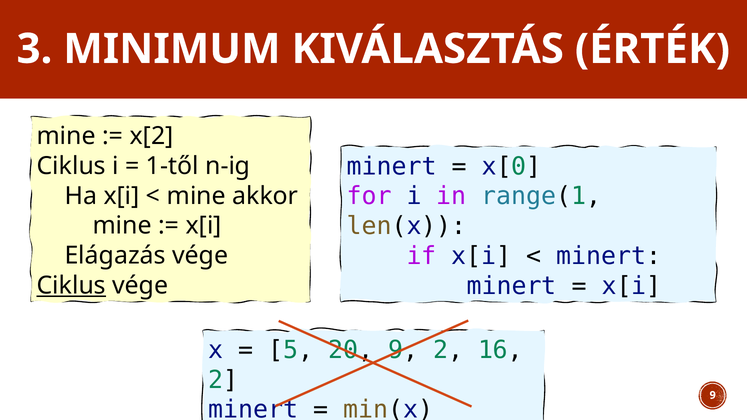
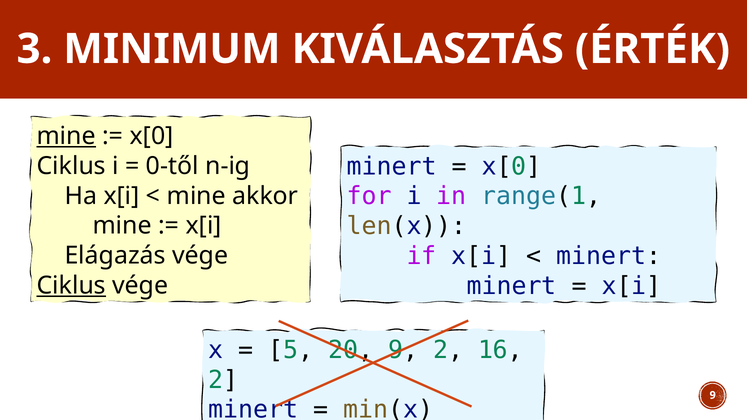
mine underline: none -> present (66, 136)
x[2: x[2 -> x[0 (152, 136)
1-től: 1-től -> 0-től (172, 166)
